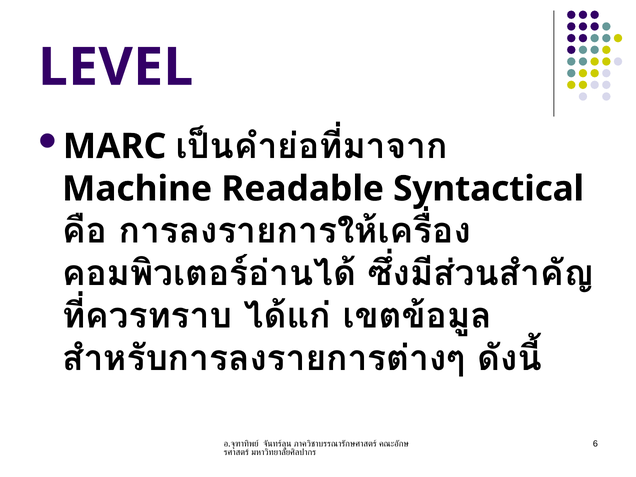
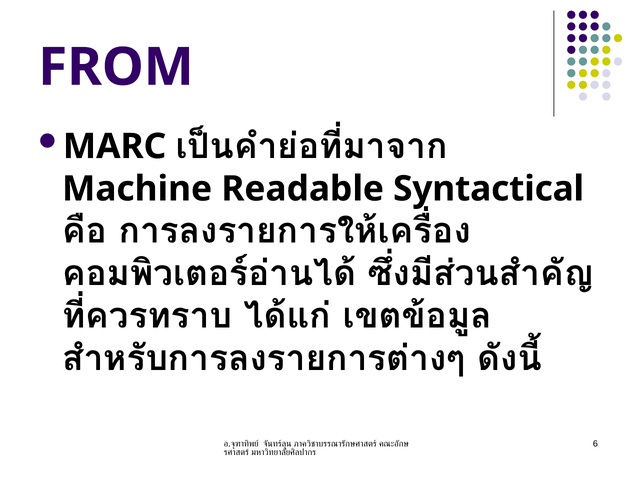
LEVEL: LEVEL -> FROM (116, 67)
